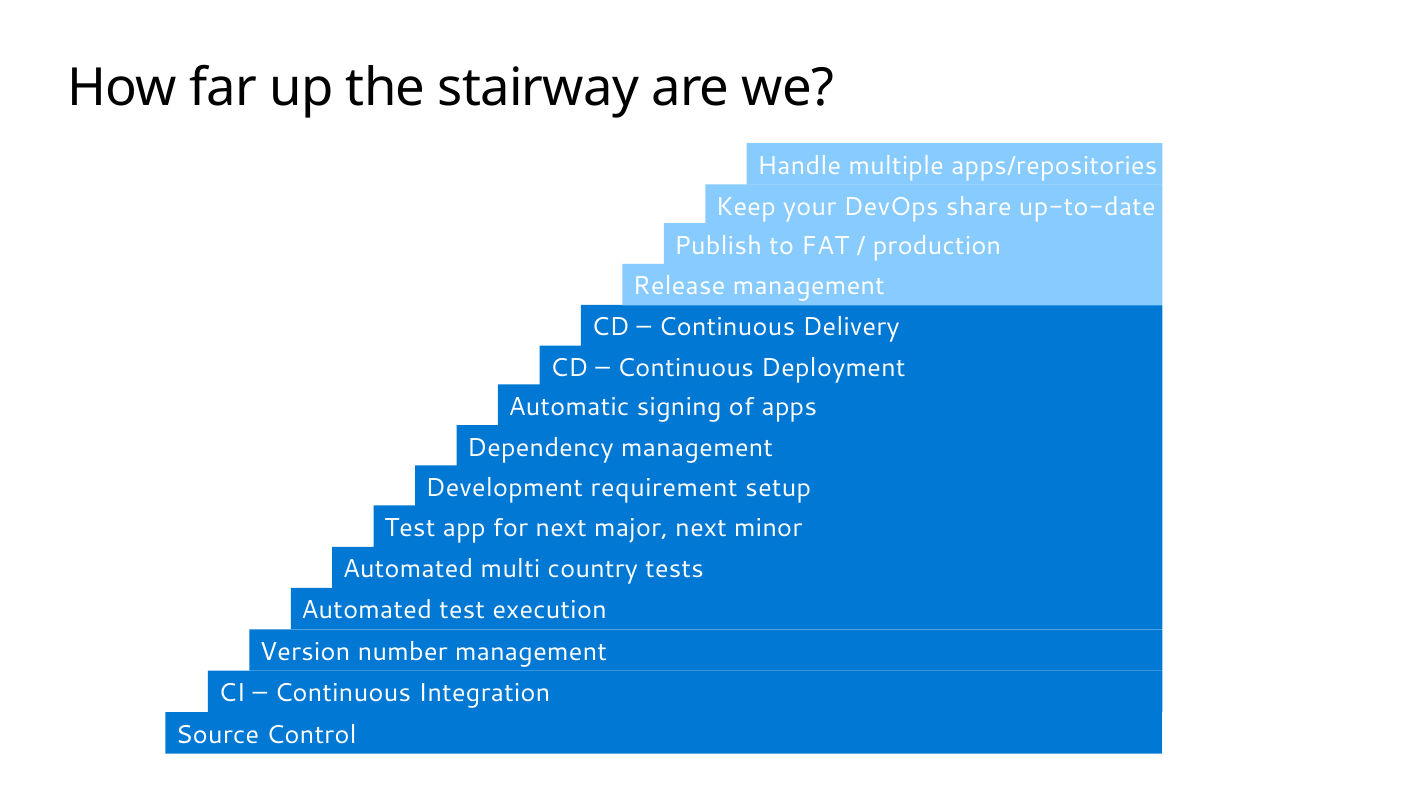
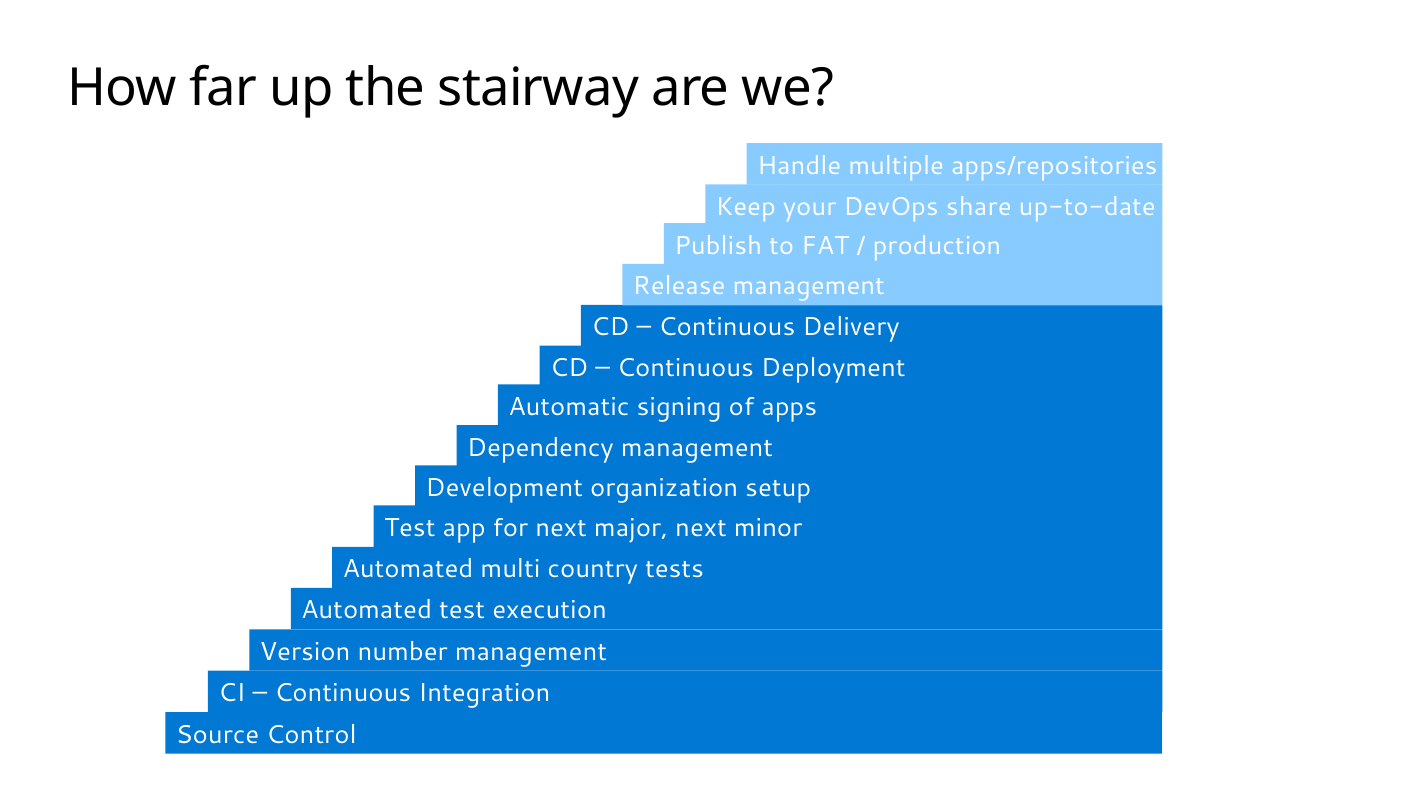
requirement: requirement -> organization (664, 488)
